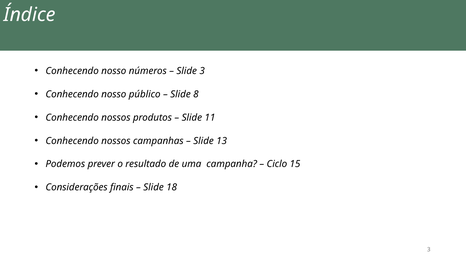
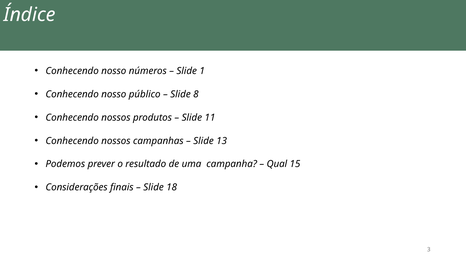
Slide 3: 3 -> 1 (202, 71)
Ciclo: Ciclo -> Qual (277, 164)
